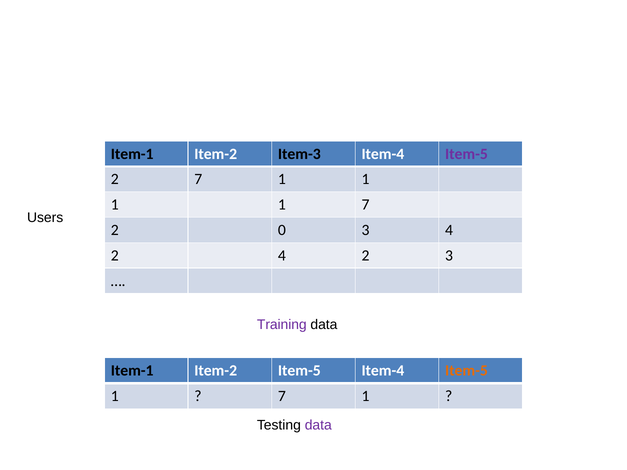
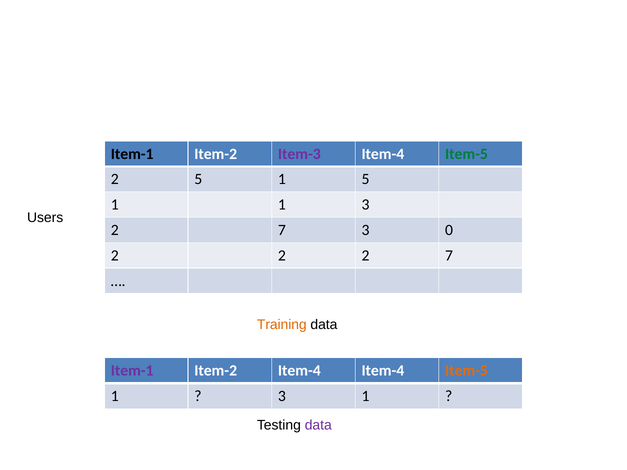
Item-3 colour: black -> purple (299, 154)
Item-5 colour: purple -> green (466, 154)
2 7: 7 -> 5 (198, 179)
1: 1 -> 5 (365, 179)
1 7: 7 -> 3 (365, 205)
0: 0 -> 7 (282, 230)
3 4: 4 -> 0 (449, 230)
4: 4 -> 2 (282, 256)
3: 3 -> 7 (449, 256)
Training colour: purple -> orange (282, 325)
Item-1 colour: black -> purple (132, 371)
Item-2 Item-5: Item-5 -> Item-4 (299, 371)
7: 7 -> 3 (282, 396)
